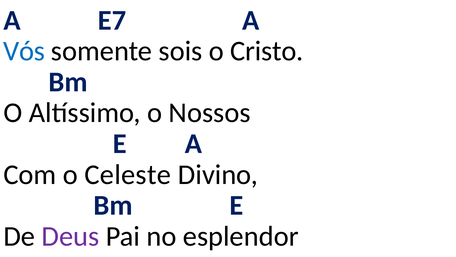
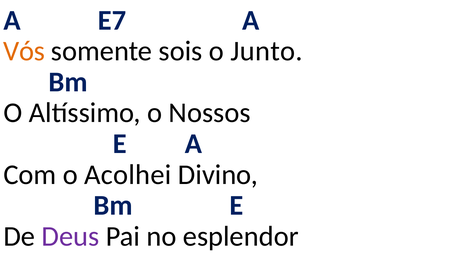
Vós colour: blue -> orange (24, 51)
Cristo: Cristo -> Junto (267, 51)
Celeste: Celeste -> Acolhei (128, 174)
